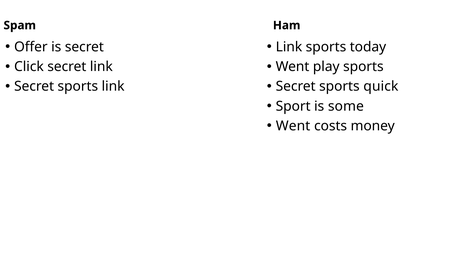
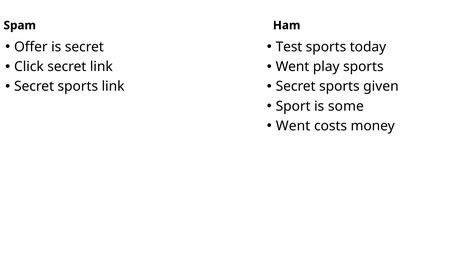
Link: Link -> Test (289, 47)
quick: quick -> given (381, 86)
